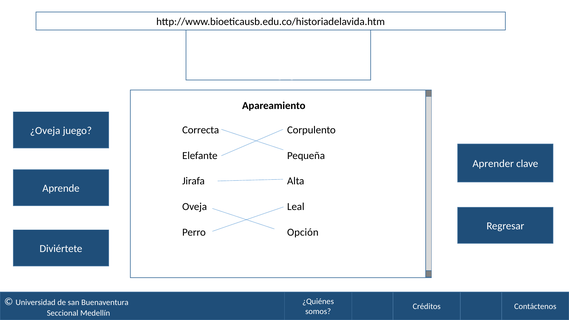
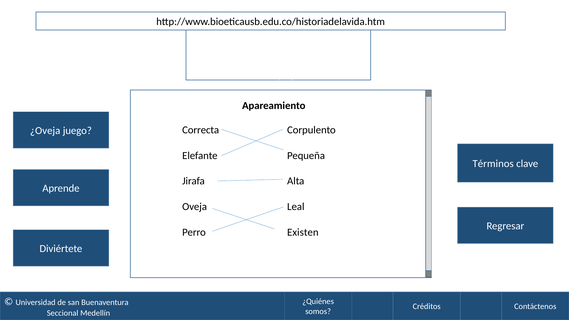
Aprender: Aprender -> Términos (493, 164)
Opción: Opción -> Existen (303, 232)
